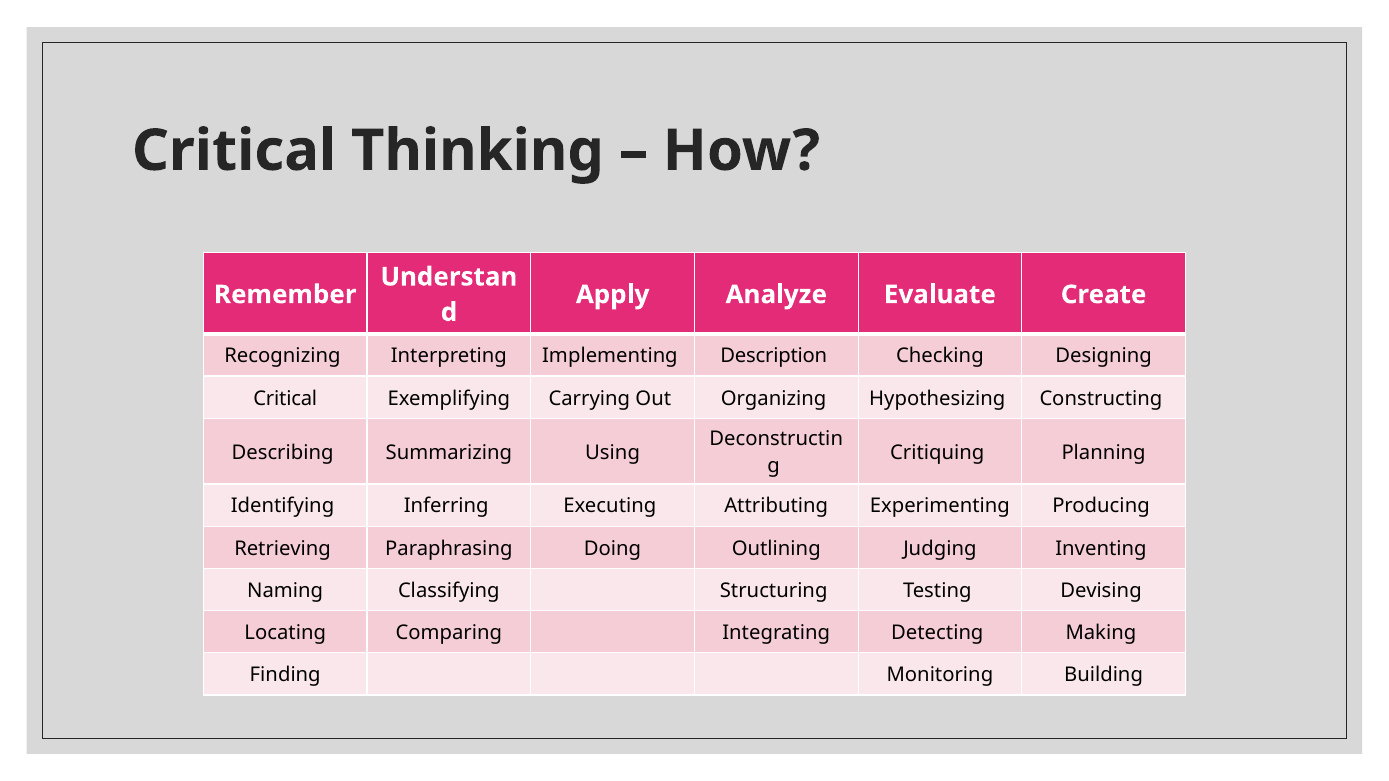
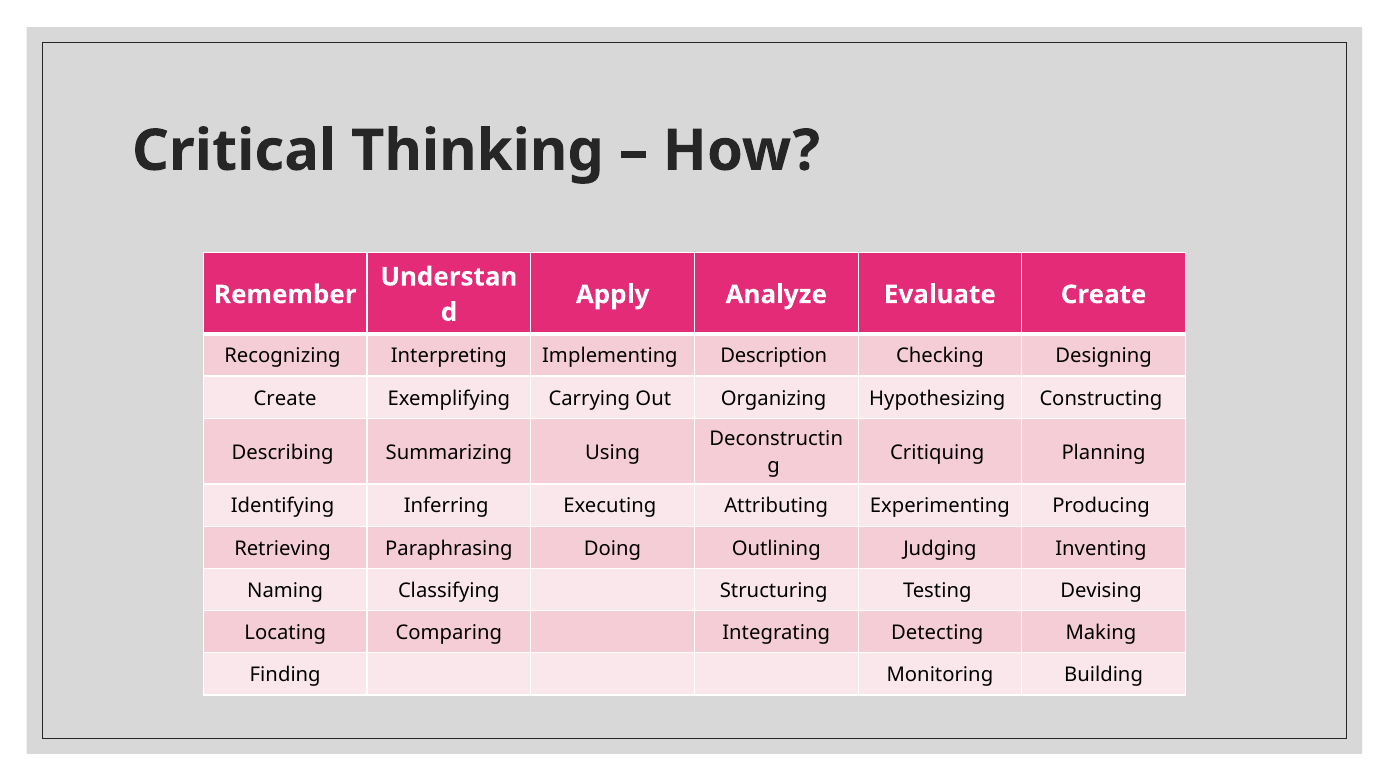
Critical: Critical -> Create (285, 399)
